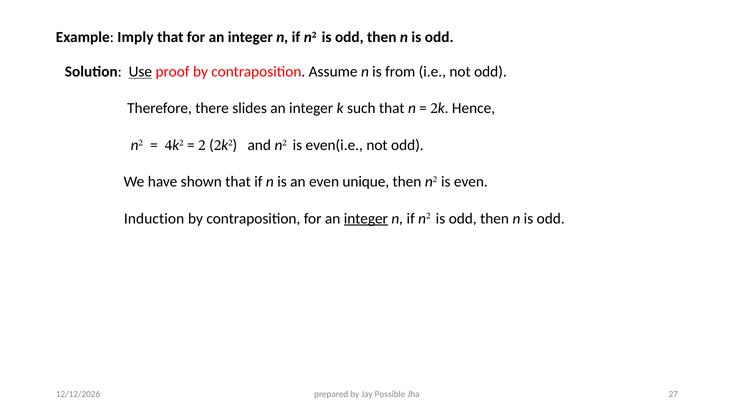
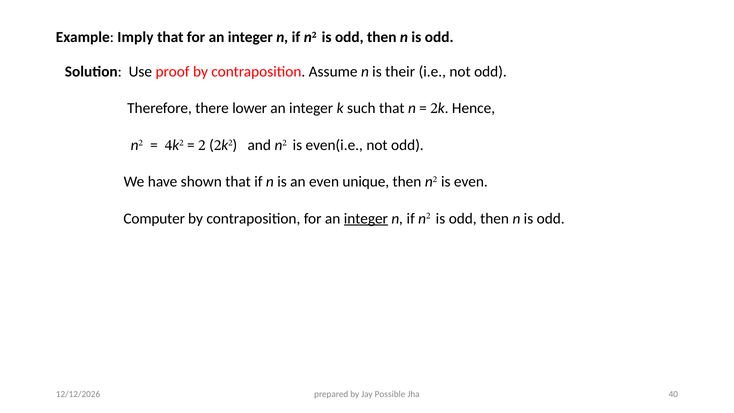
Use underline: present -> none (140, 72)
from: from -> their (400, 72)
slides: slides -> lower (250, 108)
Induction: Induction -> Computer (154, 218)
27: 27 -> 40 (673, 394)
